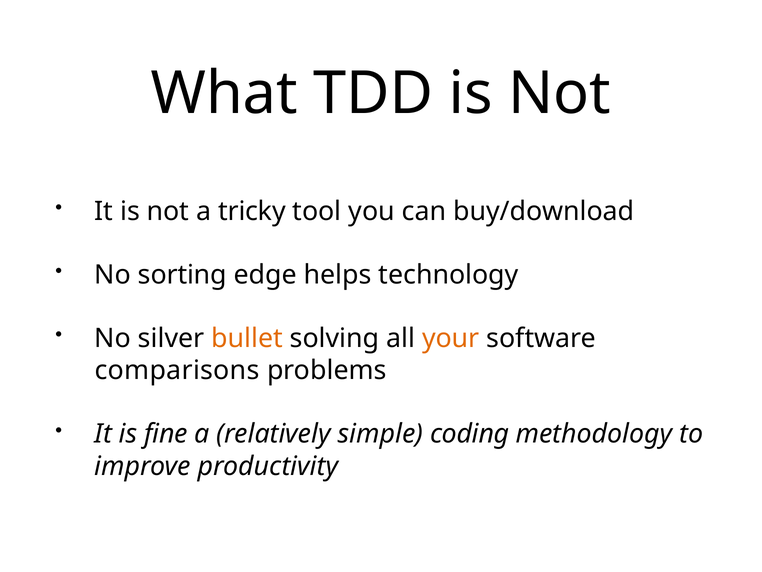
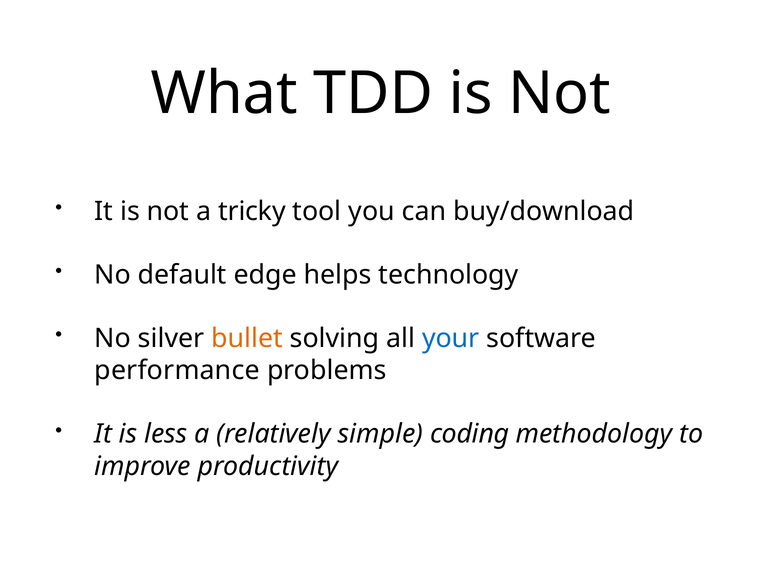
sorting: sorting -> default (182, 275)
your colour: orange -> blue (451, 338)
comparisons: comparisons -> performance (177, 370)
fine: fine -> less (166, 434)
